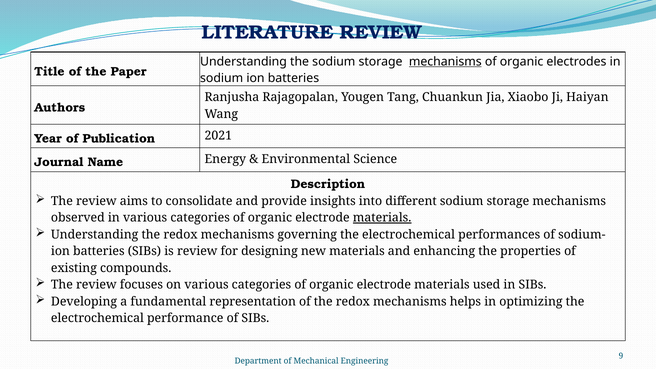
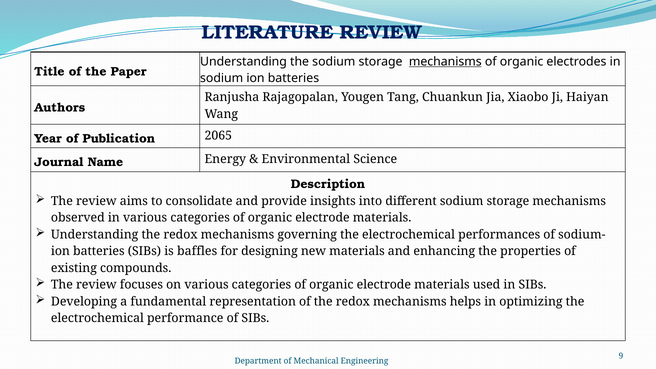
2021: 2021 -> 2065 (218, 136)
materials underline: present -> none (382, 218)
is review: review -> baffles (197, 251)
